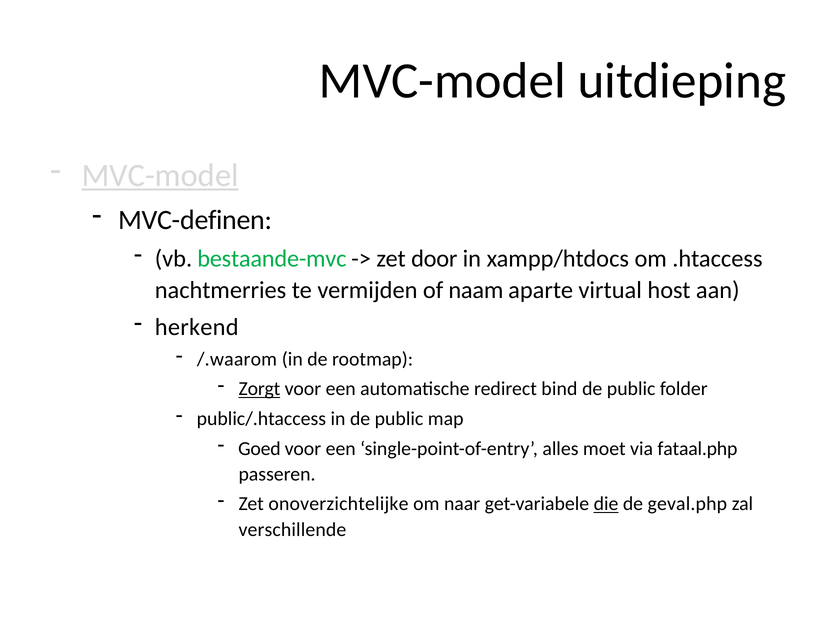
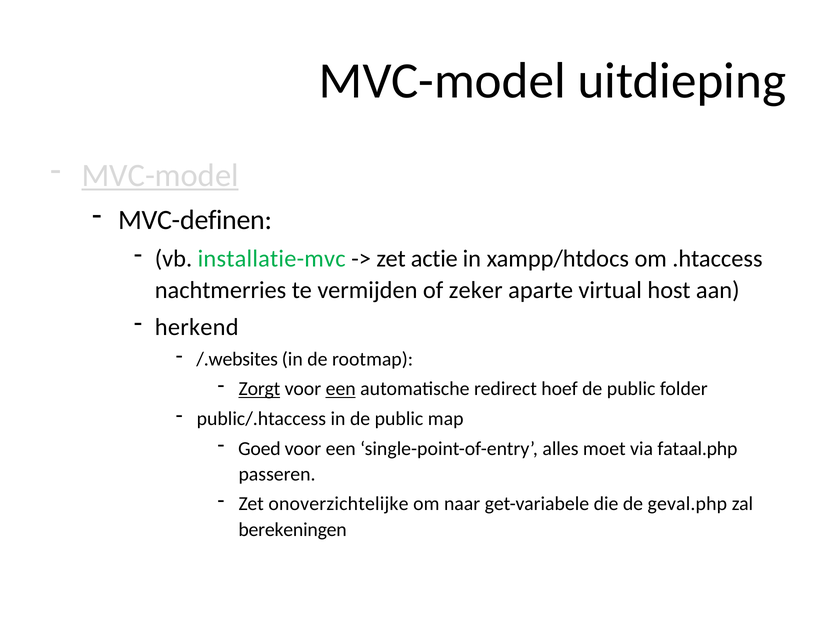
bestaande-mvc: bestaande-mvc -> installatie-mvc (272, 259)
door: door -> actie (434, 259)
naam: naam -> zeker (476, 290)
/.waarom: /.waarom -> /.websites (237, 359)
een underline: none -> present (341, 389)
bind: bind -> hoef (560, 389)
die underline: present -> none (606, 504)
verschillende: verschillende -> berekeningen (293, 529)
